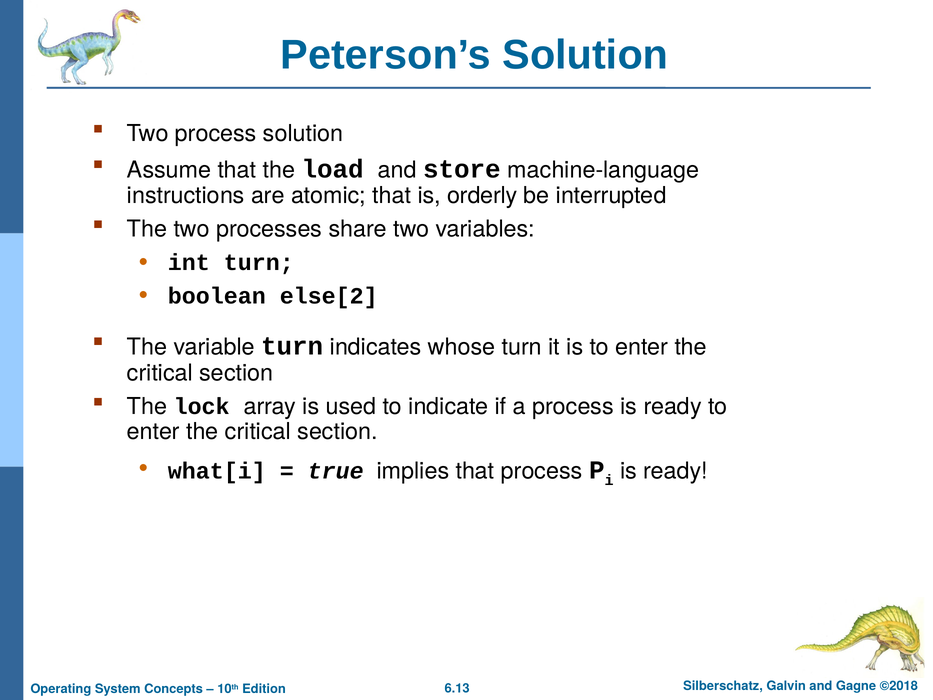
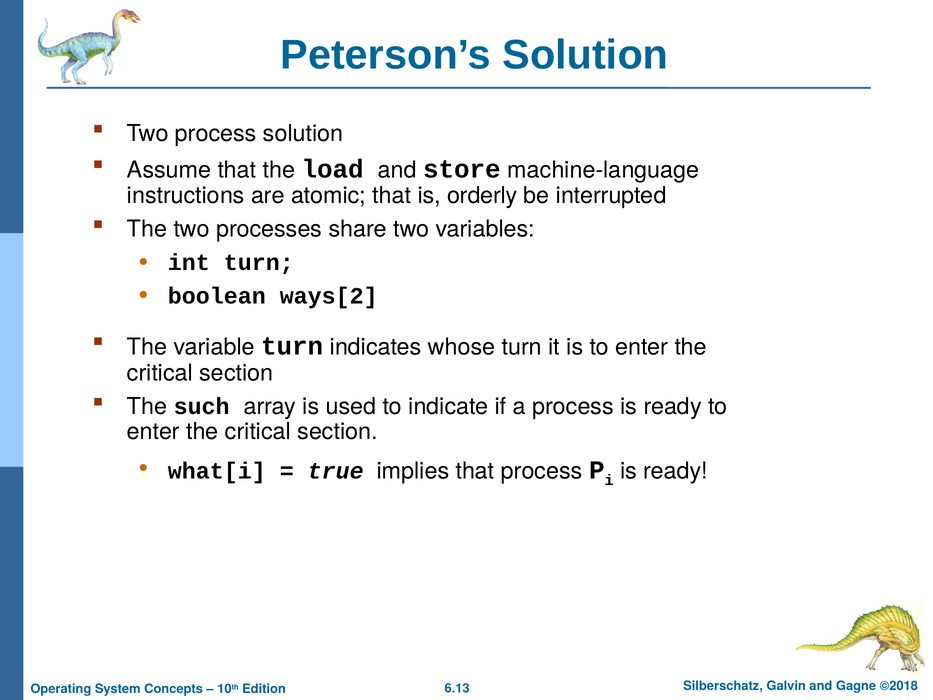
else[2: else[2 -> ways[2 (329, 296)
lock: lock -> such (202, 406)
